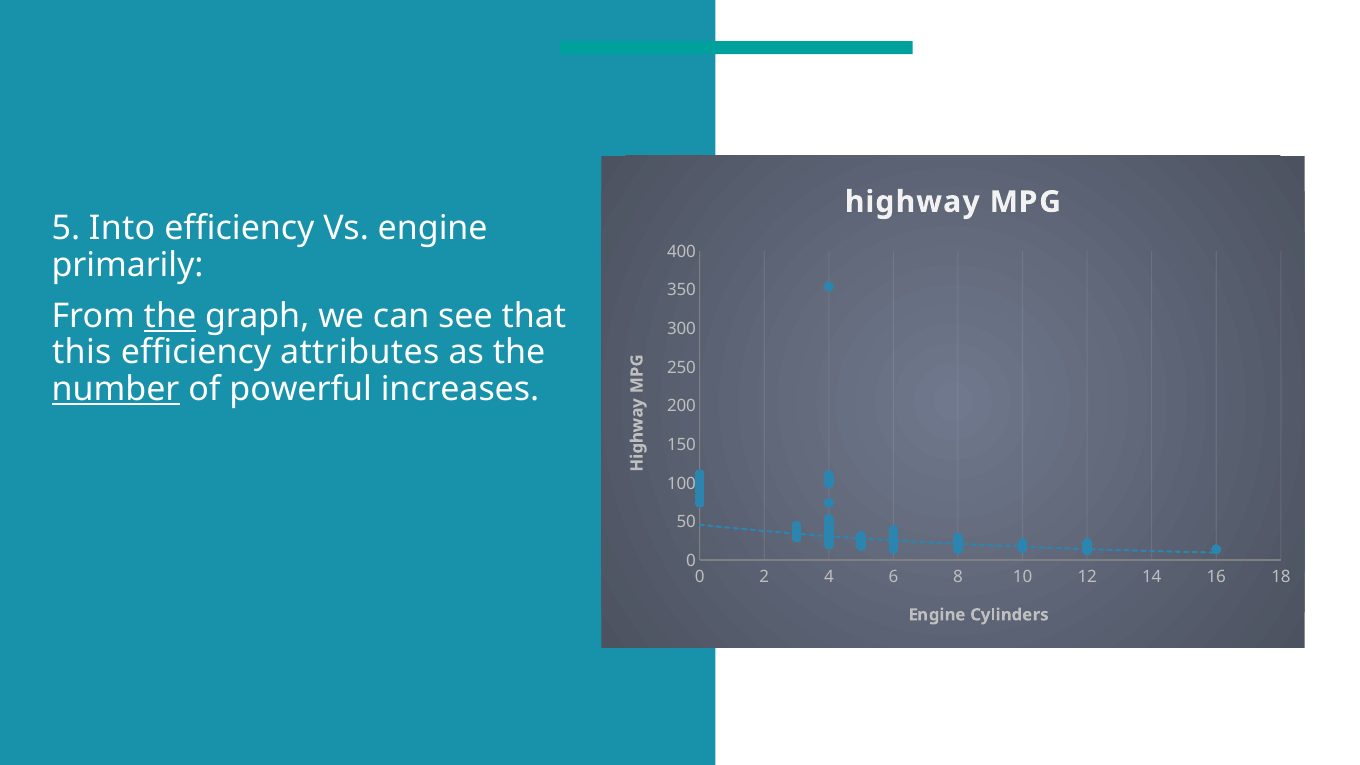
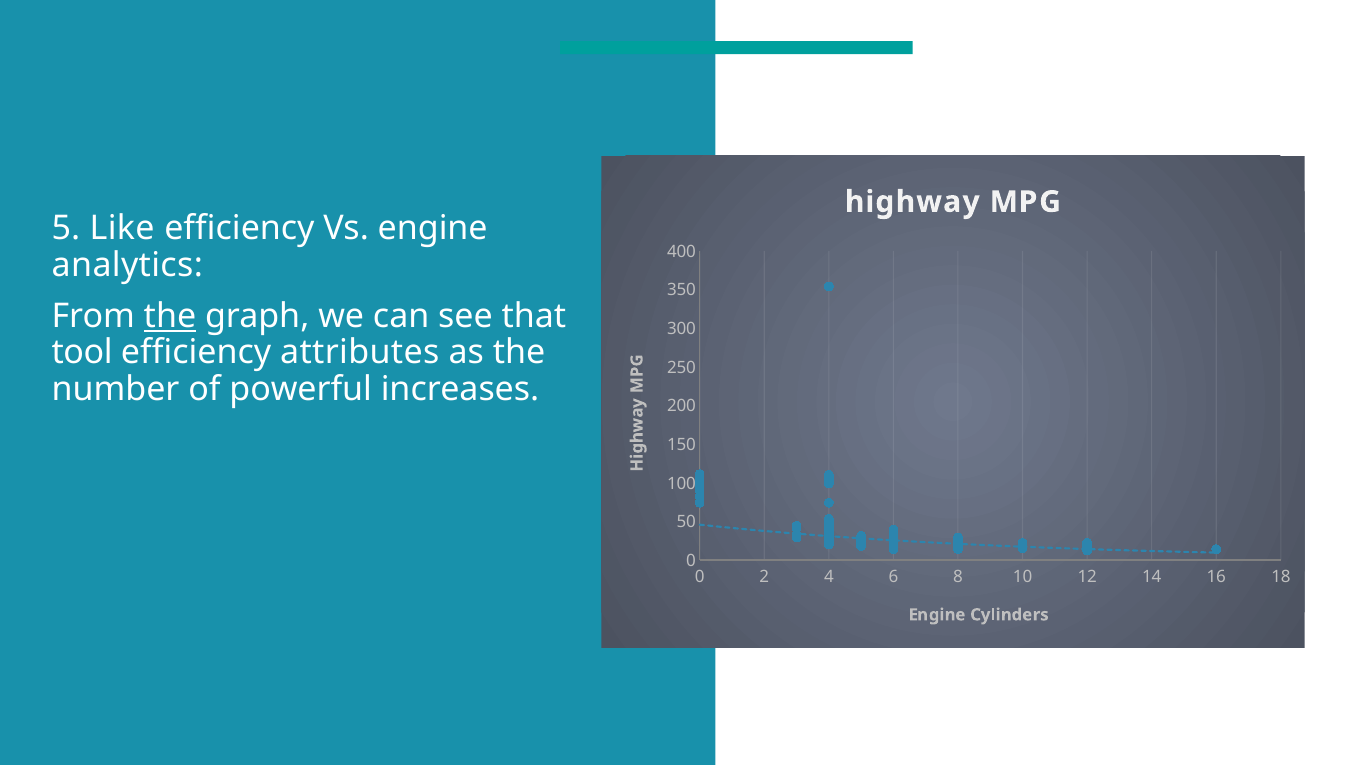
Into: Into -> Like (122, 228)
primarily: primarily -> analytics (127, 265)
this: this -> tool (82, 353)
number underline: present -> none (116, 389)
